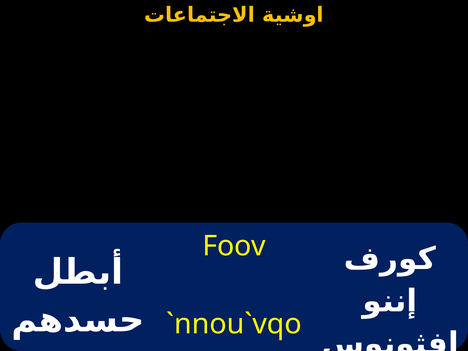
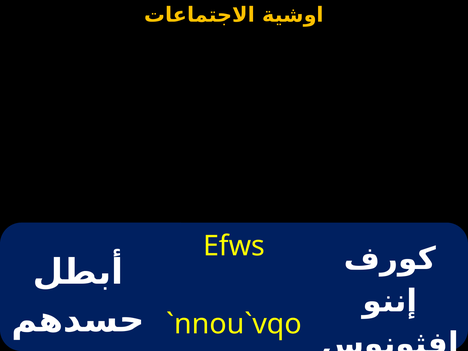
Foov: Foov -> Efws (234, 246)
